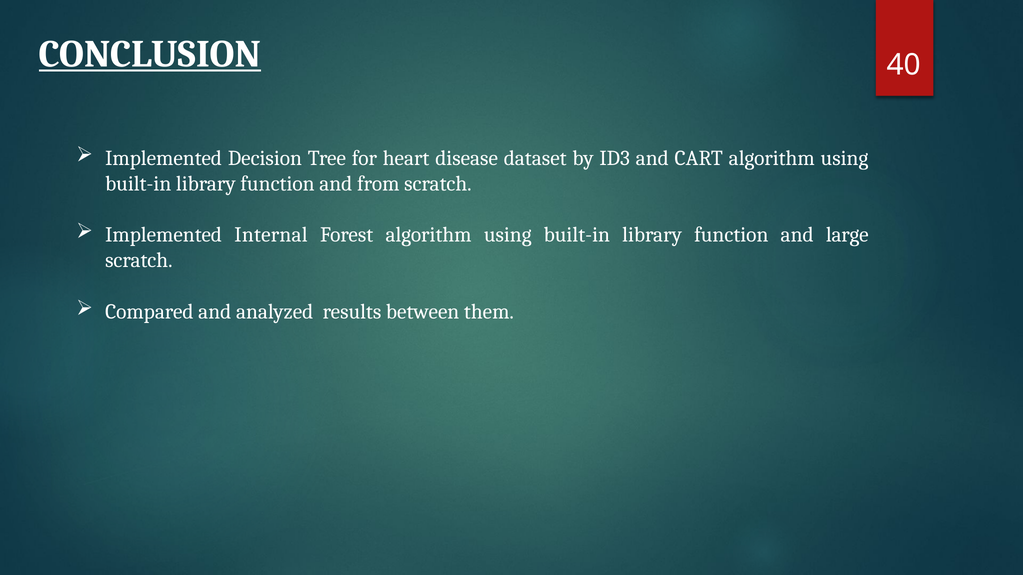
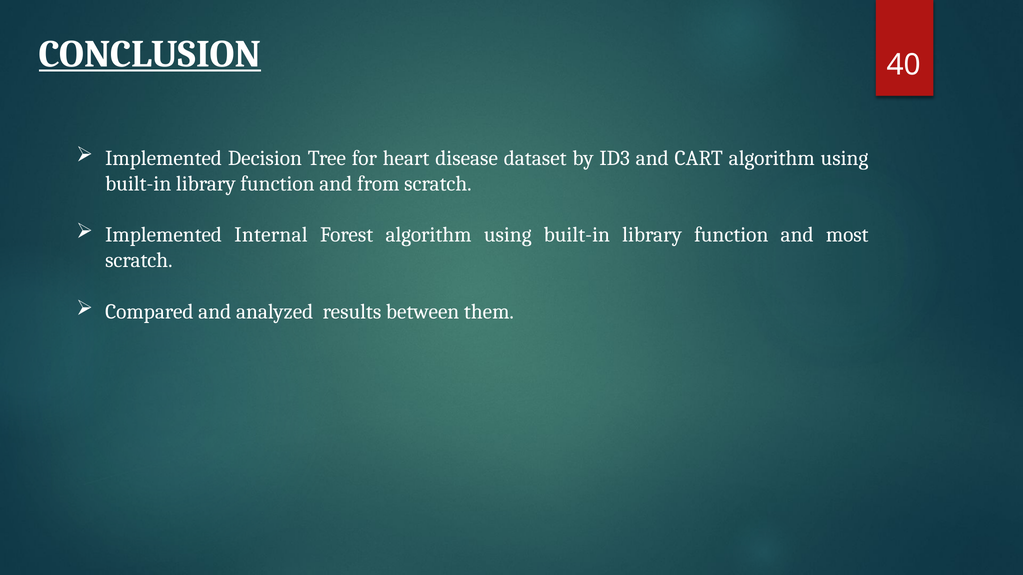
large: large -> most (847, 235)
